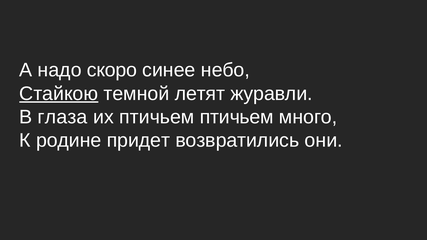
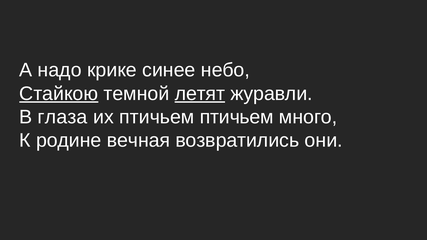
скоро: скоро -> крике (112, 70)
летят underline: none -> present (200, 94)
придет: придет -> вечная (138, 141)
